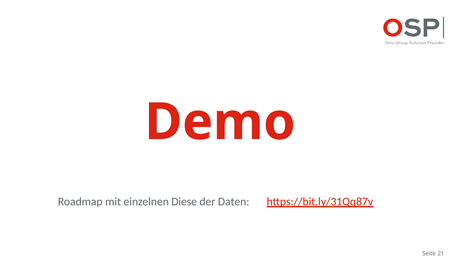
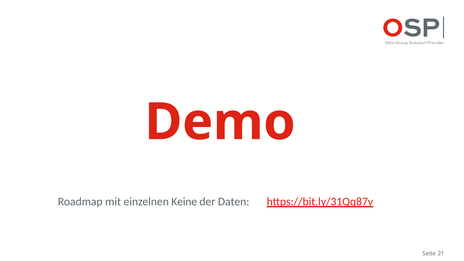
Diese: Diese -> Keine (184, 202)
